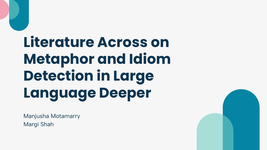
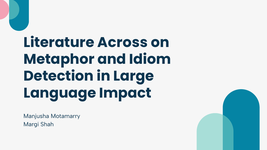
Deeper: Deeper -> Impact (125, 93)
